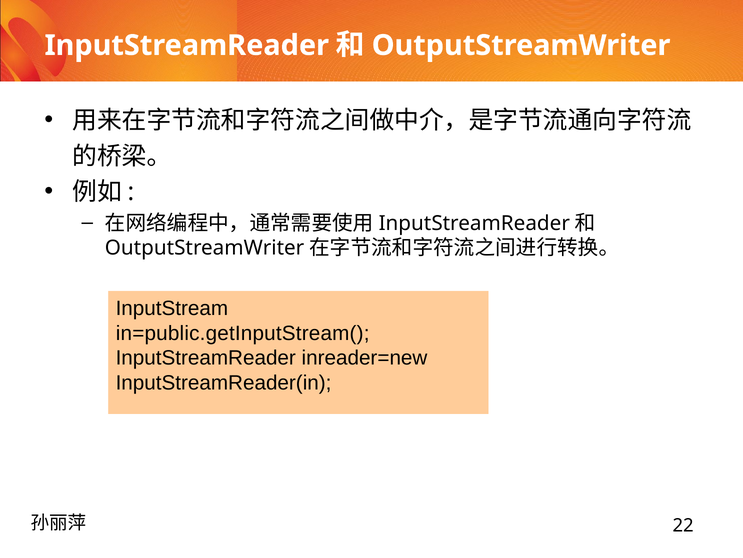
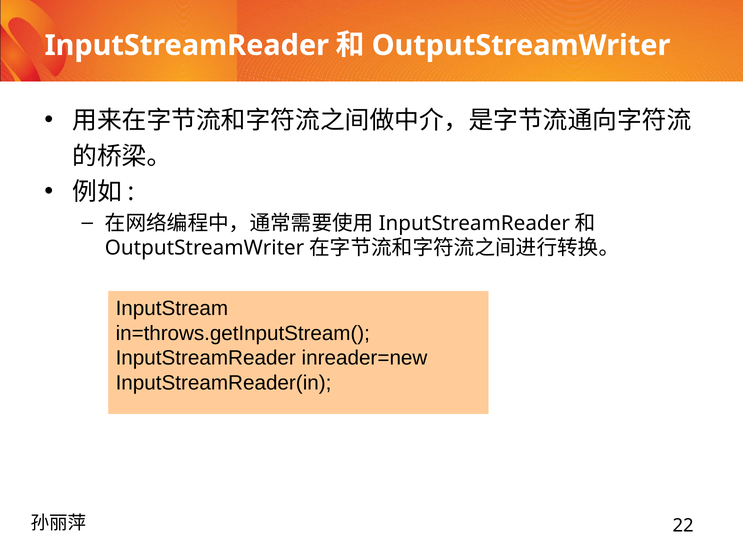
in=public.getInputStream(: in=public.getInputStream( -> in=throws.getInputStream( (243, 333)
